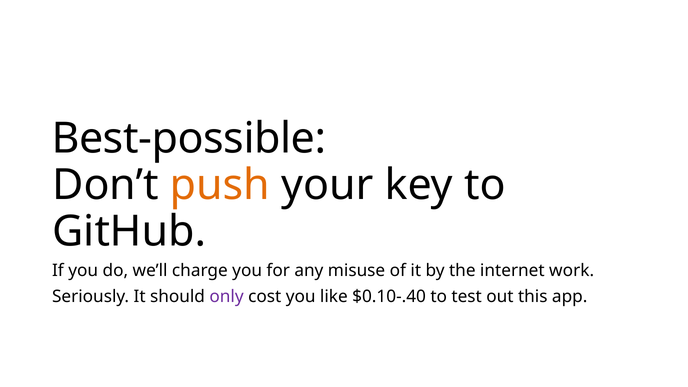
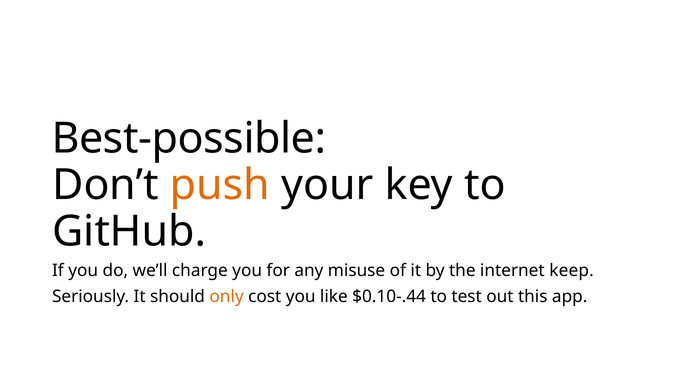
work: work -> keep (572, 271)
only colour: purple -> orange (227, 297)
$0.10-.40: $0.10-.40 -> $0.10-.44 (389, 297)
